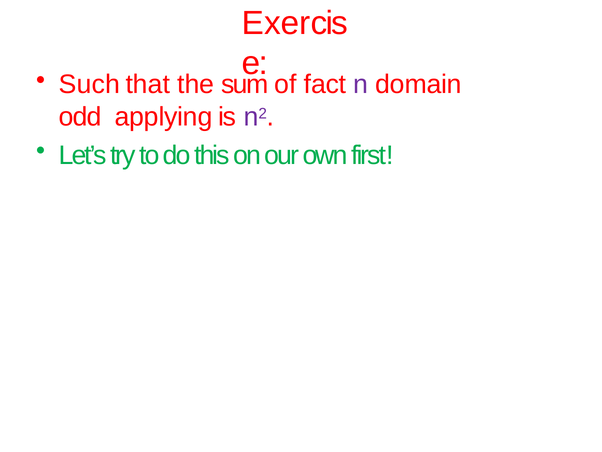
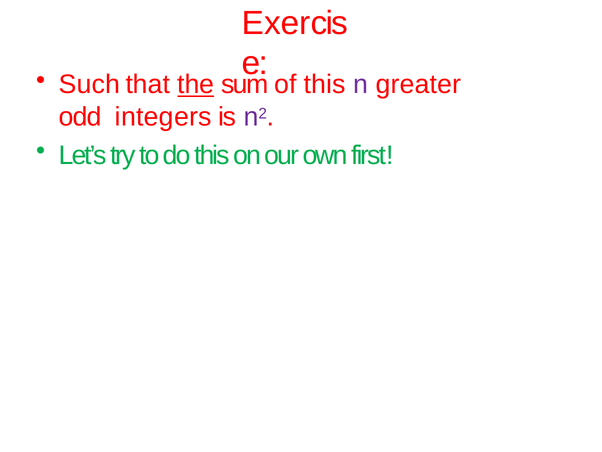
the underline: none -> present (196, 84)
of fact: fact -> this (325, 84)
domain: domain -> greater (418, 84)
applying: applying -> integers (163, 117)
